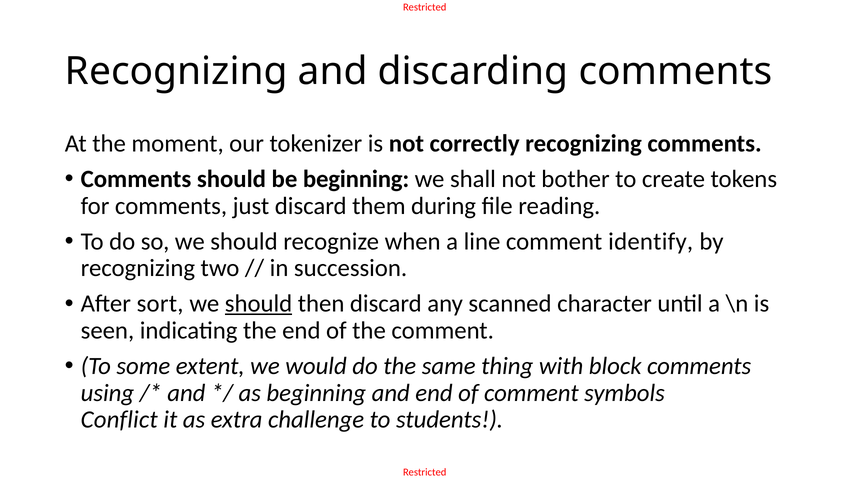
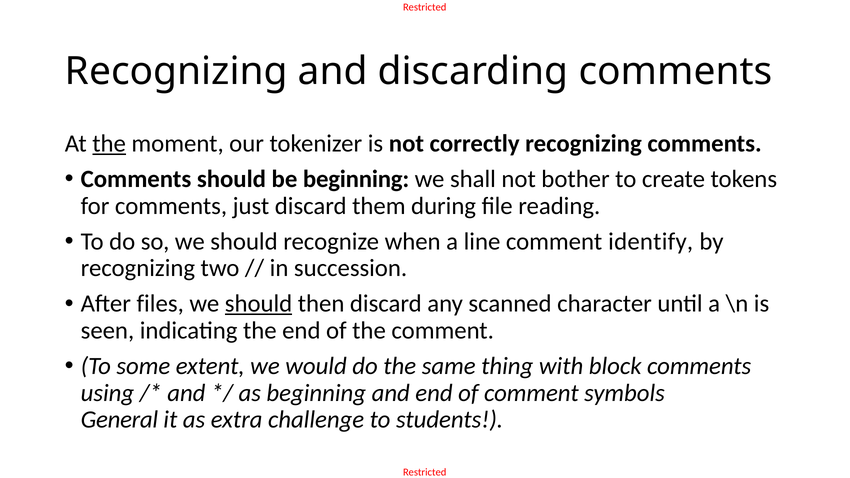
the underline: none -> present (109, 144)
sort: sort -> files (160, 304)
Conflict: Conflict -> General (119, 420)
